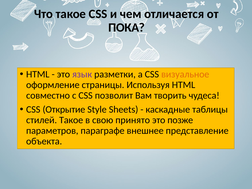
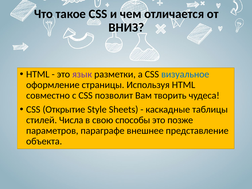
ПОКА: ПОКА -> ВНИЗ (126, 28)
визуальное colour: orange -> blue (185, 74)
стилей Такое: Такое -> Числа (71, 120)
принято: принято -> способы (133, 120)
